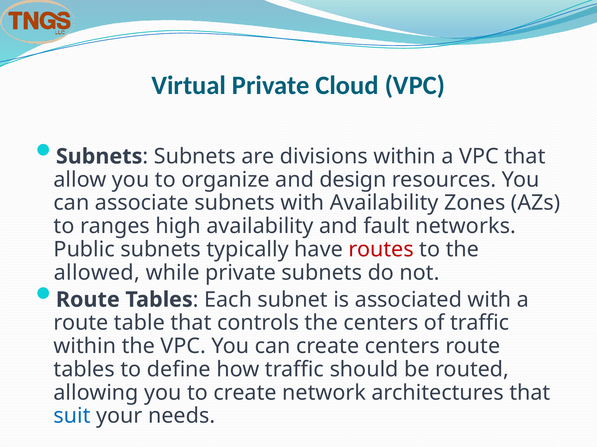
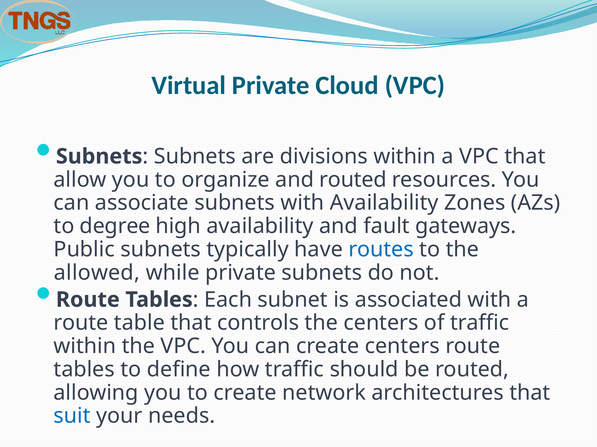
and design: design -> routed (353, 180)
ranges: ranges -> degree (115, 226)
networks: networks -> gateways (466, 226)
routes colour: red -> blue (381, 250)
